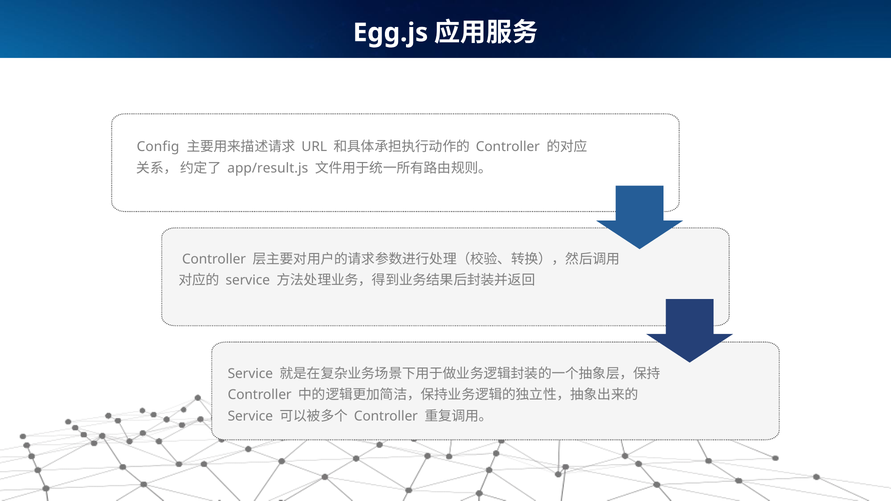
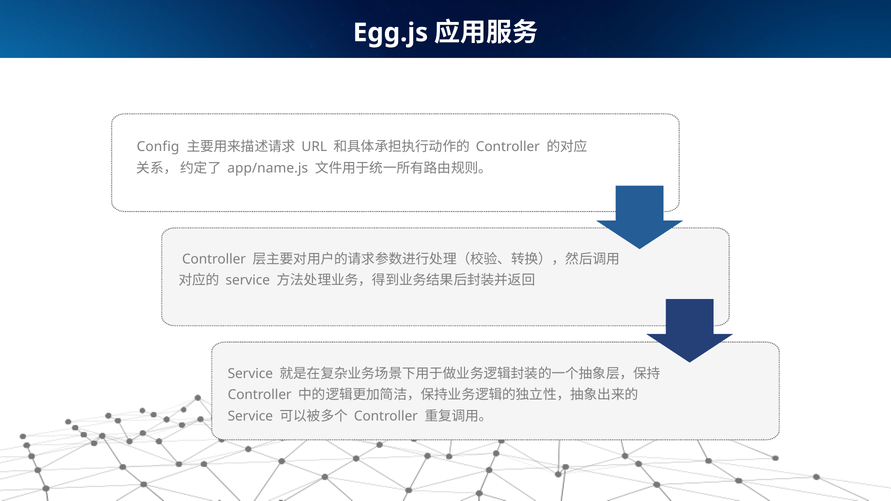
app/result.js: app/result.js -> app/name.js (268, 168)
